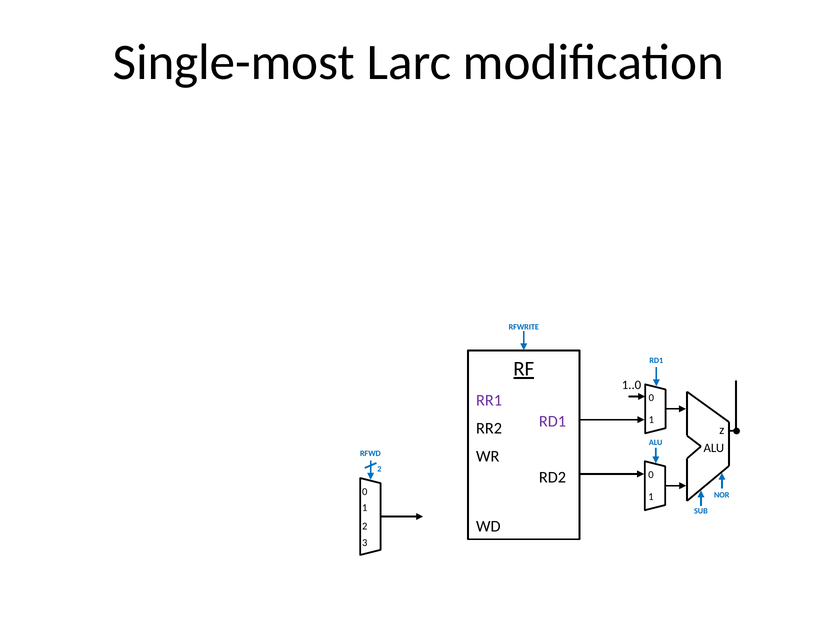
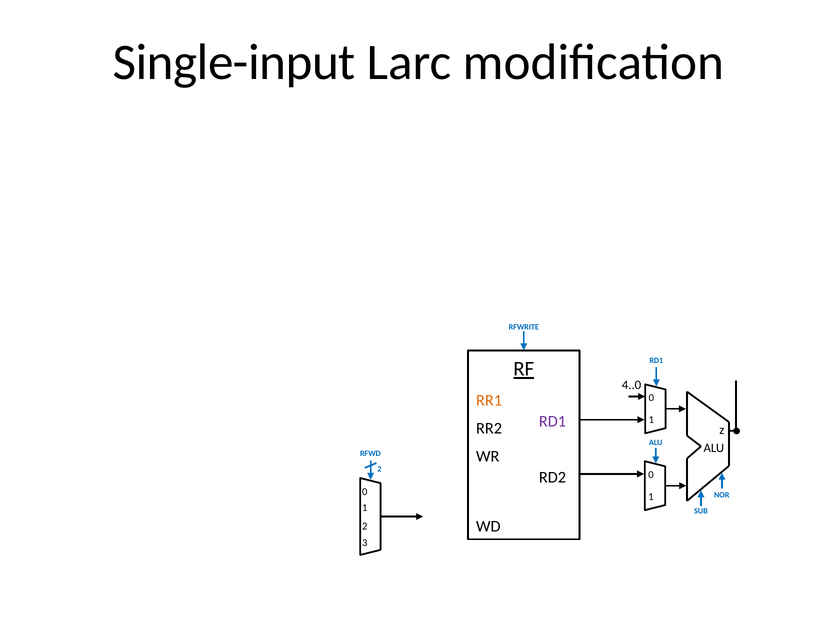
Single-most: Single-most -> Single-input (234, 63)
1..0: 1..0 -> 4..0 (631, 385)
RR1 colour: purple -> orange (489, 400)
